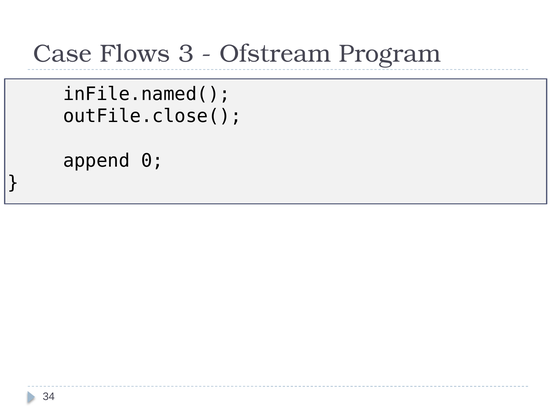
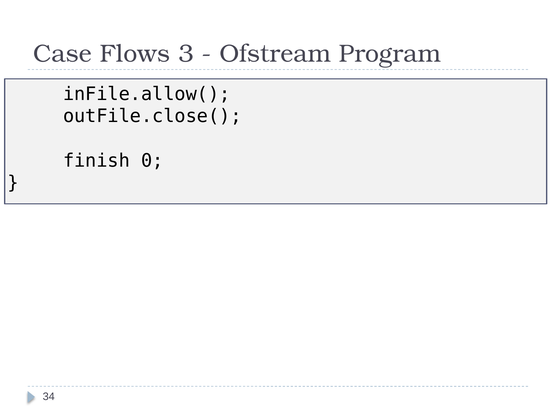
inFile.named(: inFile.named( -> inFile.allow( (147, 94)
append: append -> finish (96, 161)
